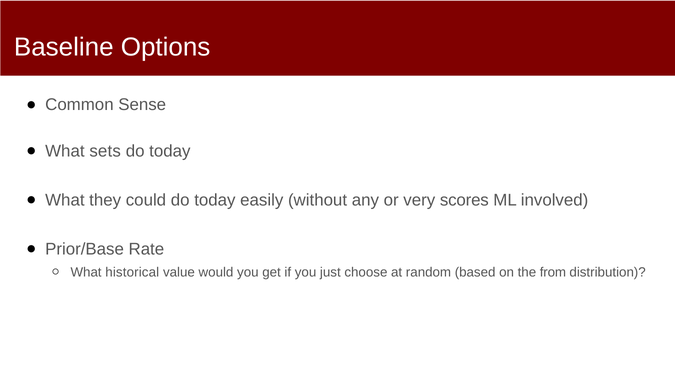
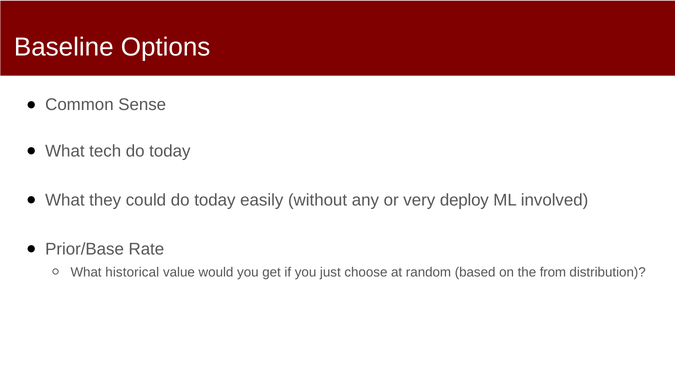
sets: sets -> tech (105, 151)
scores: scores -> deploy (464, 200)
